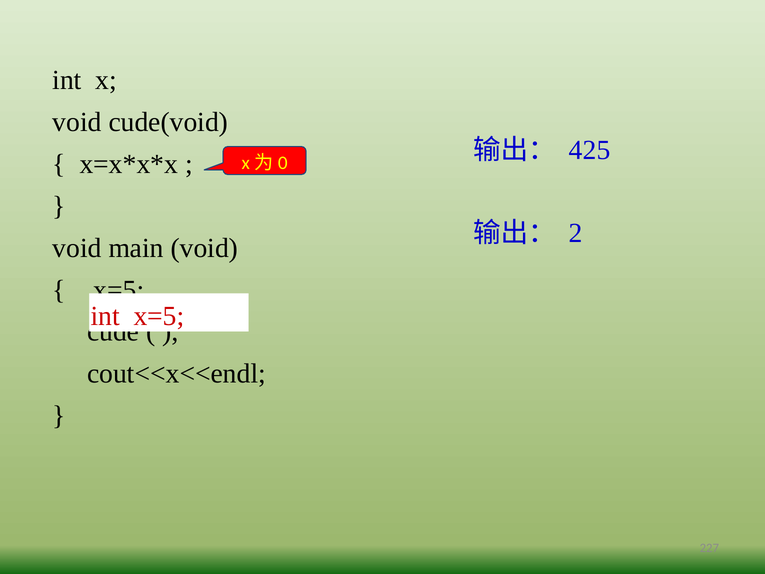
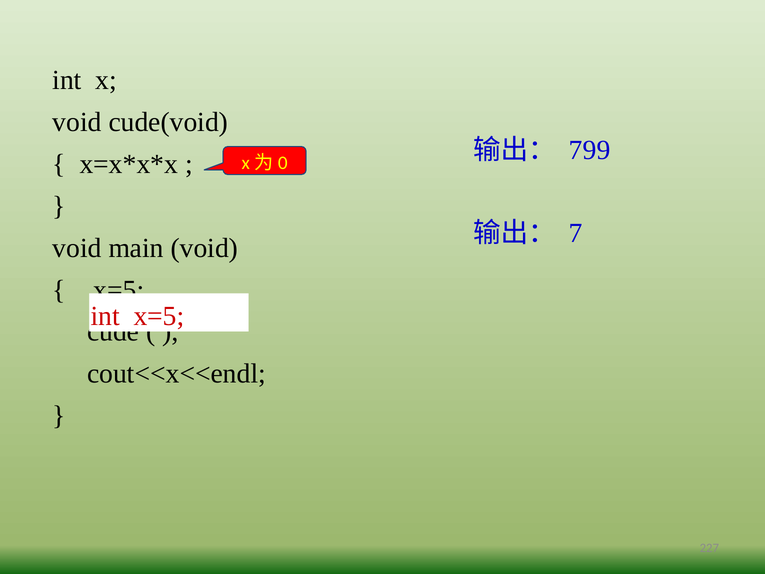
425: 425 -> 799 (590, 150)
2: 2 -> 7 (576, 233)
